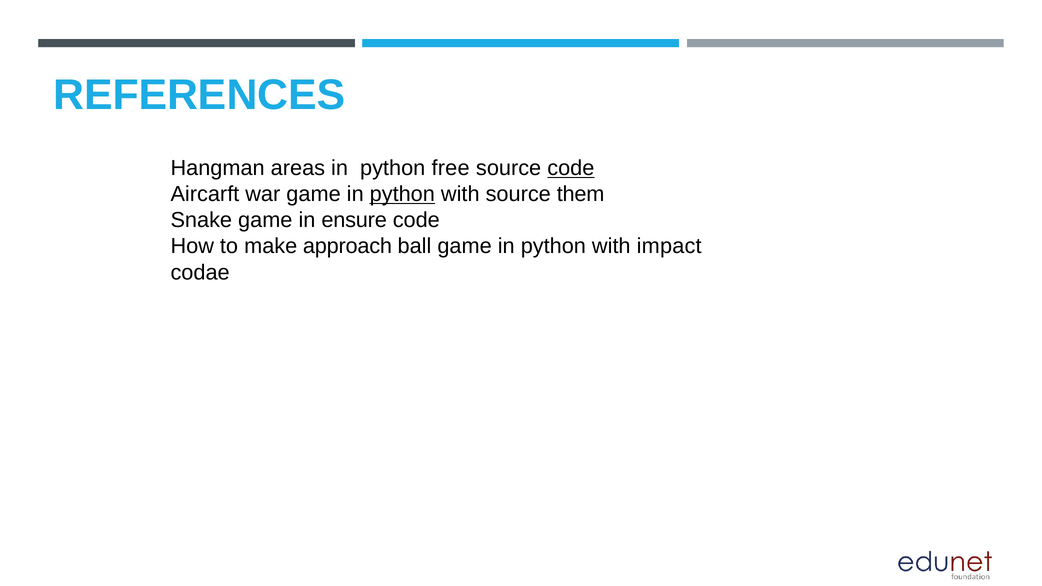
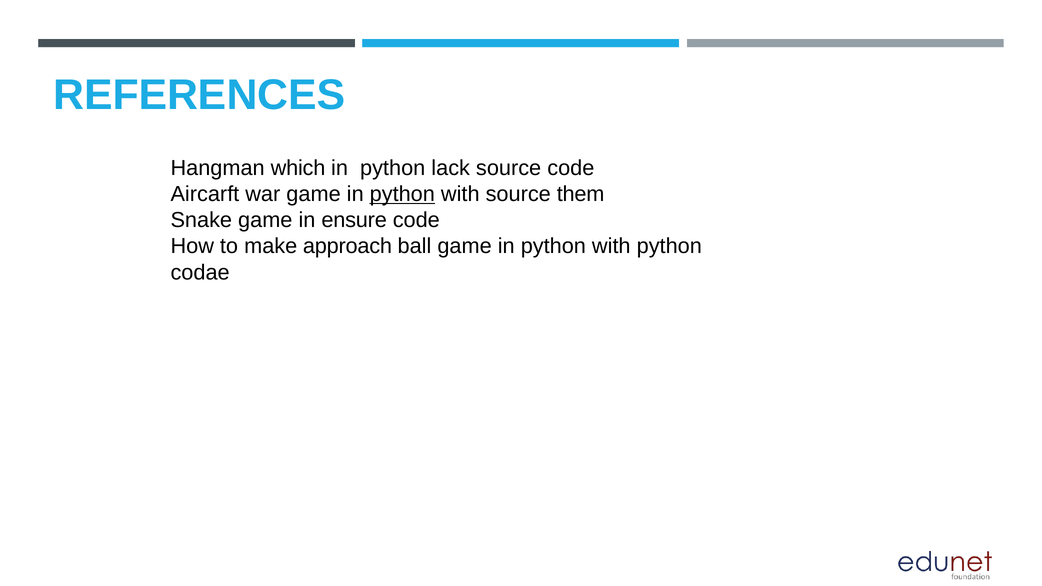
areas: areas -> which (298, 168)
free: free -> lack (451, 168)
code underline: present -> none (571, 168)
with impact: impact -> python (669, 246)
